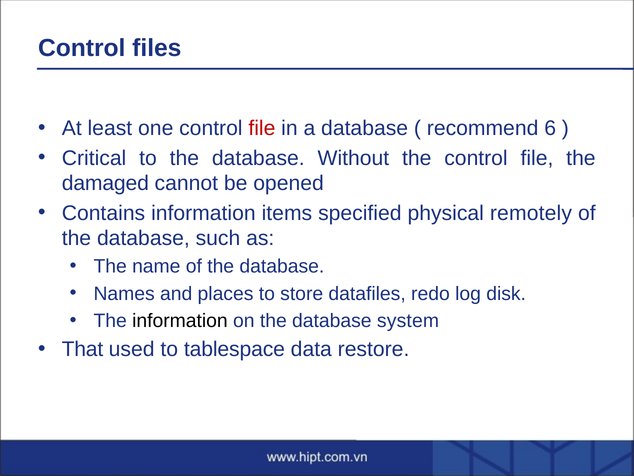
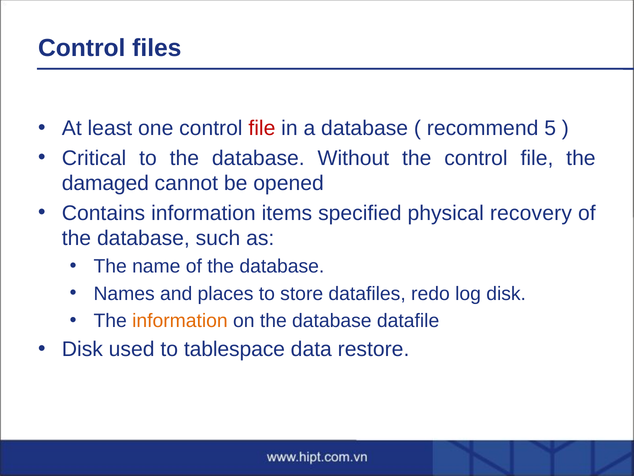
6: 6 -> 5 (550, 128)
remotely: remotely -> recovery (531, 213)
information colour: black -> orange (180, 320)
system: system -> datafile (408, 320)
That: That -> Disk (82, 349)
